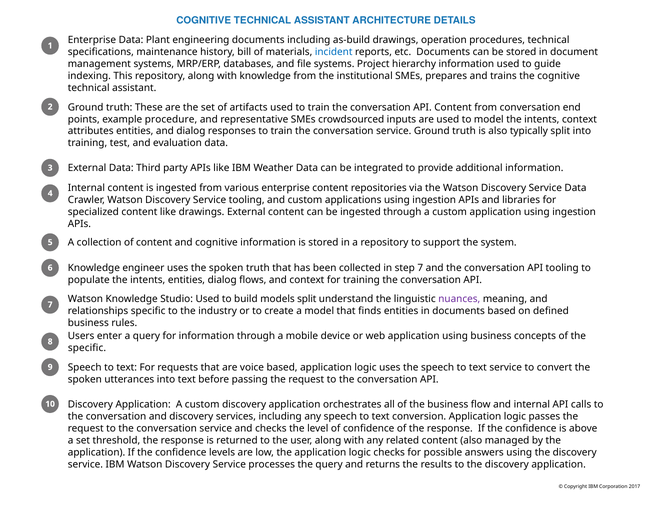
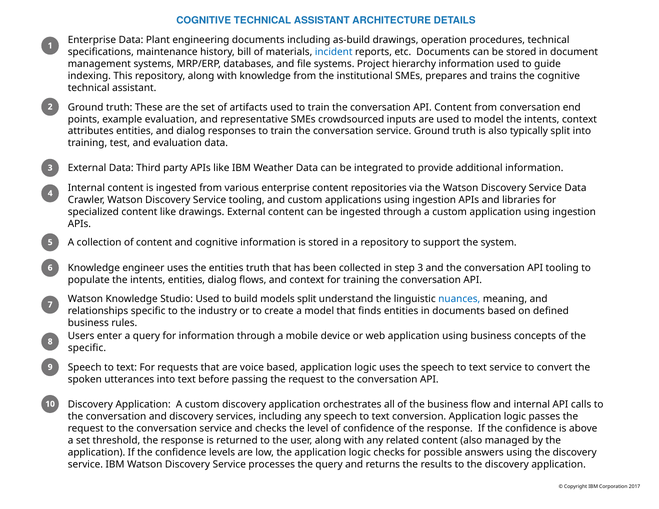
example procedure: procedure -> evaluation (171, 119)
uses the spoken: spoken -> entities (226, 268)
step 7: 7 -> 3 (420, 268)
nuances colour: purple -> blue (459, 299)
